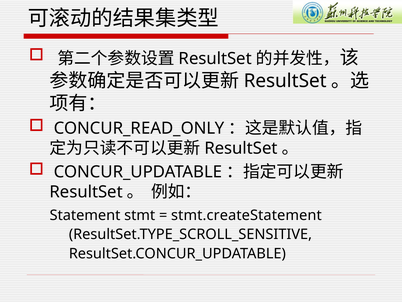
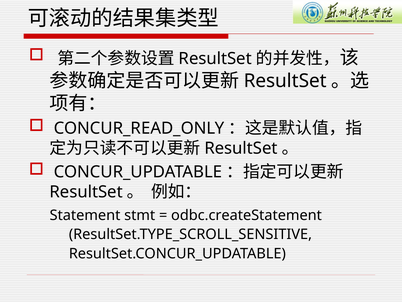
stmt.createStatement: stmt.createStatement -> odbc.createStatement (246, 215)
